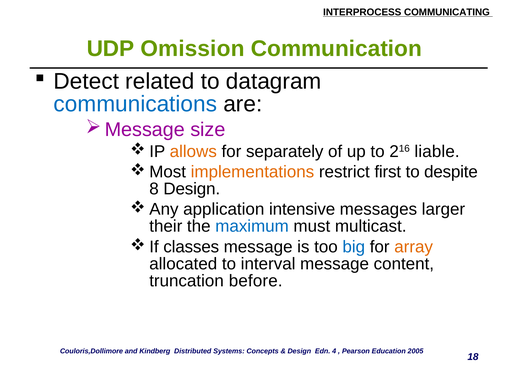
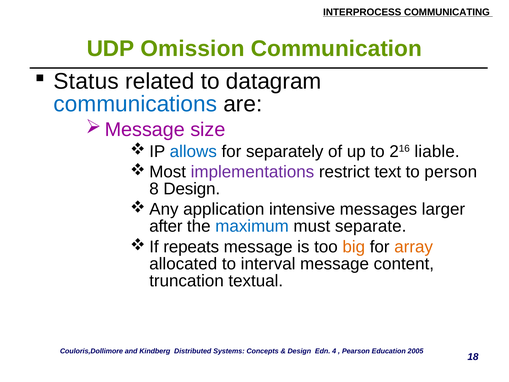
Detect: Detect -> Status (86, 81)
allows colour: orange -> blue (193, 151)
implementations colour: orange -> purple (252, 172)
first: first -> text (388, 172)
despite: despite -> person (451, 172)
their: their -> after (166, 226)
multicast: multicast -> separate (371, 226)
classes: classes -> repeats (191, 247)
big colour: blue -> orange (354, 247)
before: before -> textual (256, 281)
